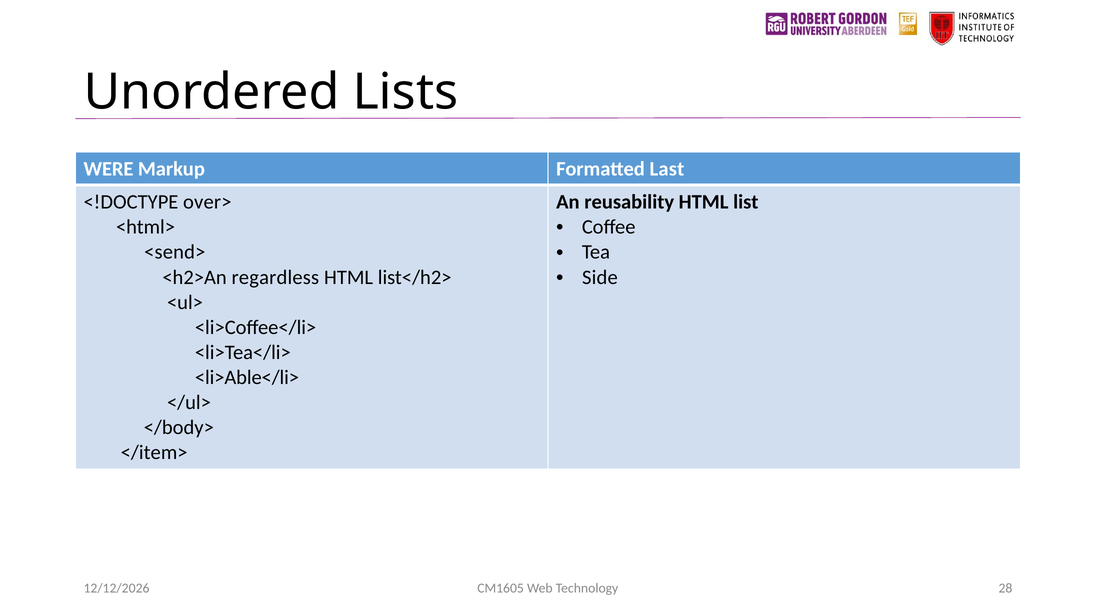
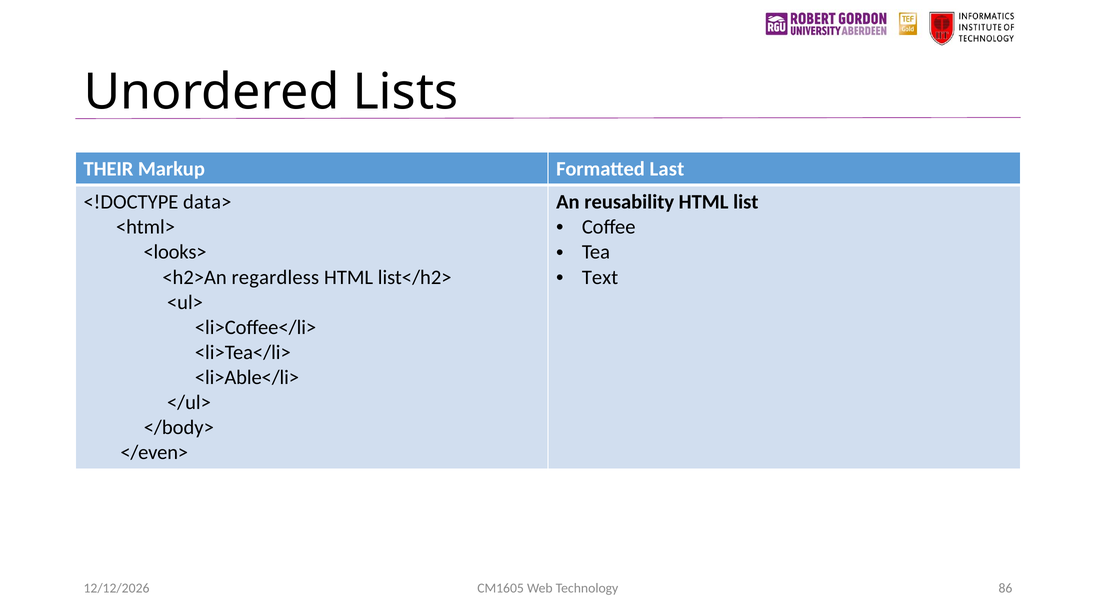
WERE: WERE -> THEIR (108, 169)
over>: over> -> data> (207, 202)
<send>: <send> -> <looks> (175, 252)
Side: Side -> Text (600, 277)
</item>: </item> -> </even> (154, 453)
28: 28 -> 86 (1005, 589)
